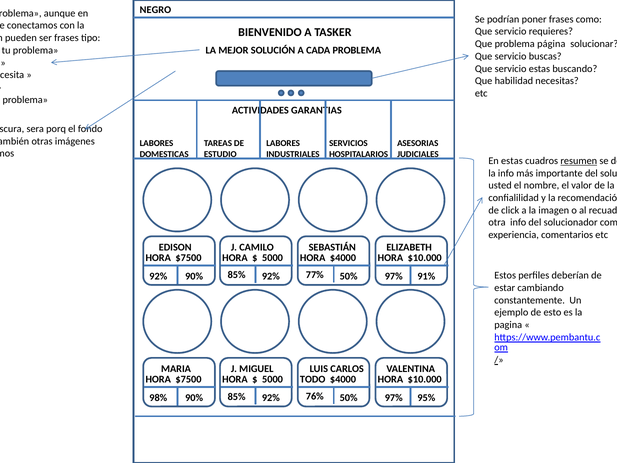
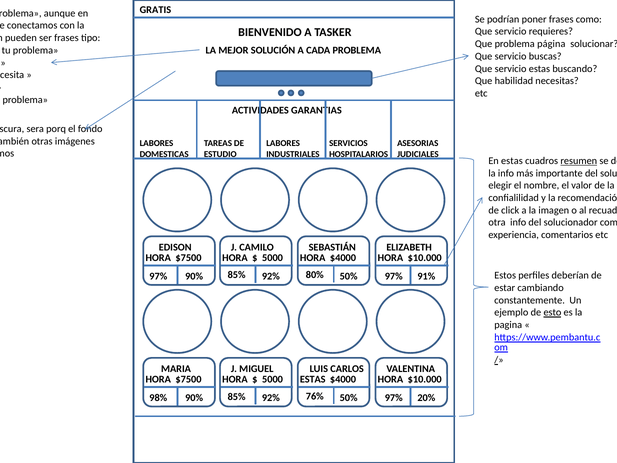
NEGRO: NEGRO -> GRATIS (155, 10)
usted: usted -> elegir (500, 185)
77%: 77% -> 80% (315, 275)
92%: 92% -> 97% (158, 276)
esto underline: none -> present (552, 312)
TODO: TODO -> ESTAS (313, 379)
95%: 95% -> 20% (426, 397)
